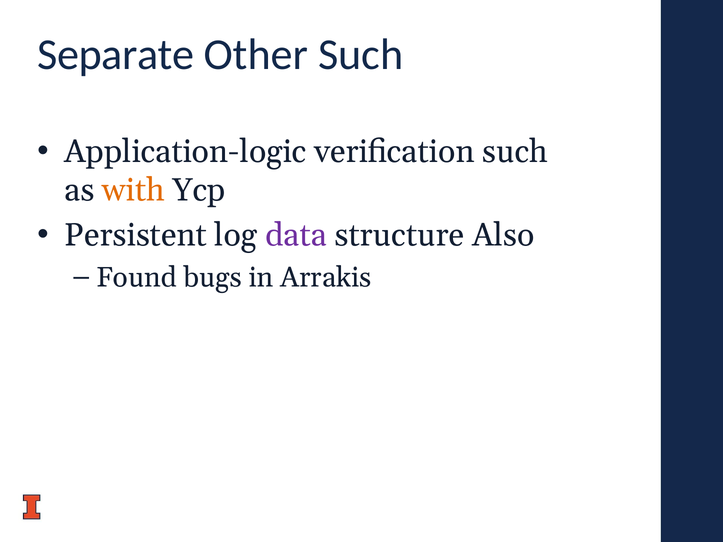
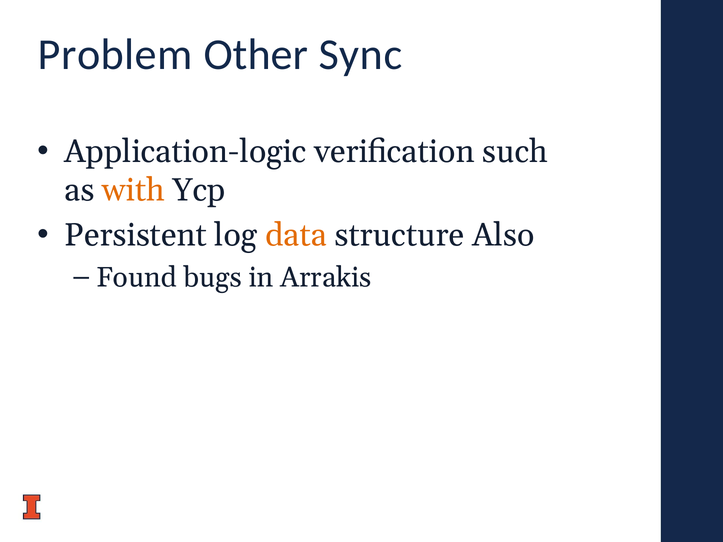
Separate: Separate -> Problem (115, 55)
Other Such: Such -> Sync (360, 55)
data colour: purple -> orange (296, 235)
